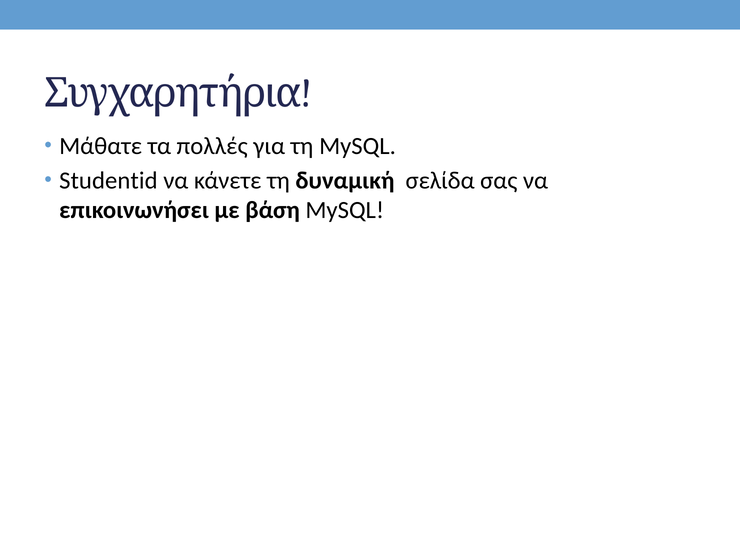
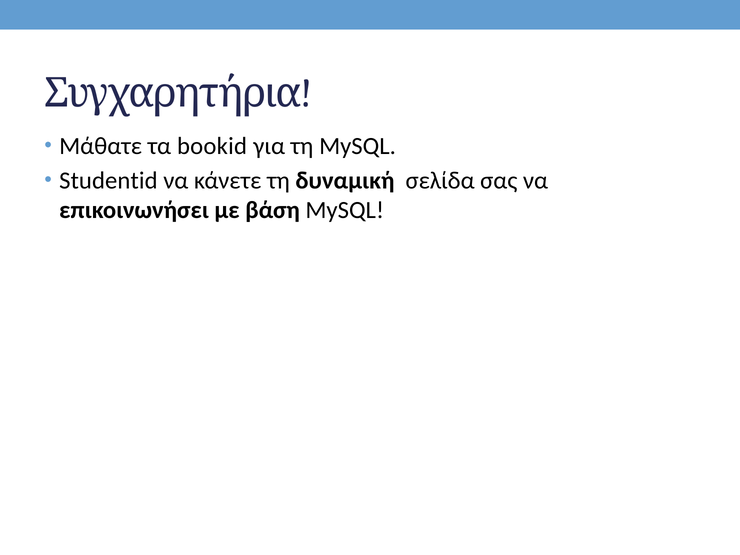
πολλές: πολλές -> bookid (212, 146)
